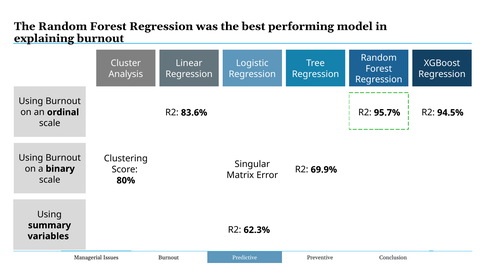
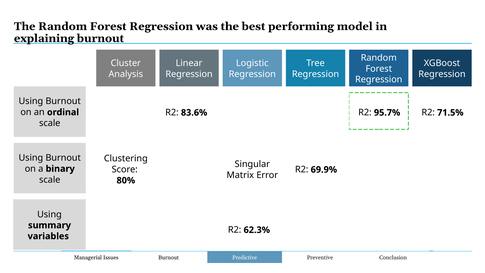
94.5%: 94.5% -> 71.5% (450, 113)
